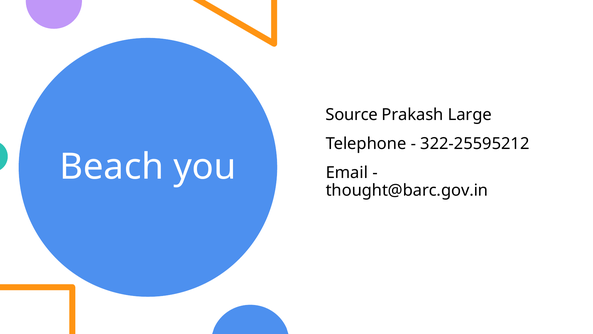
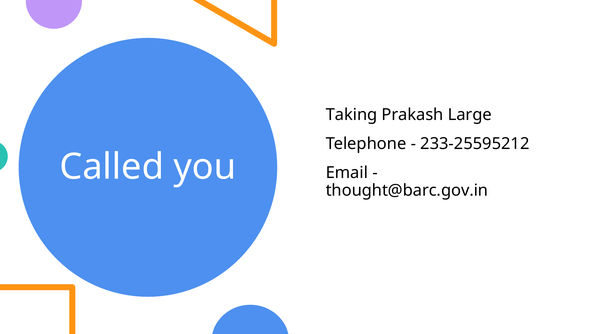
Source: Source -> Taking (352, 114)
322-25595212: 322-25595212 -> 233-25595212 (475, 143)
Beach: Beach -> Called (112, 167)
